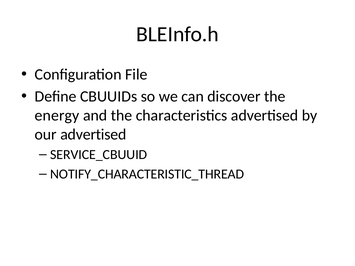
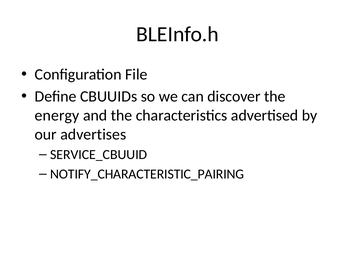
our advertised: advertised -> advertises (93, 134)
NOTIFY_CHARACTERISTIC_THREAD: NOTIFY_CHARACTERISTIC_THREAD -> NOTIFY_CHARACTERISTIC_PAIRING (147, 174)
